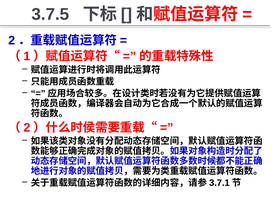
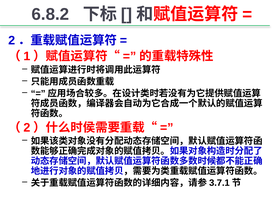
3.7.5: 3.7.5 -> 6.8.2 (50, 14)
